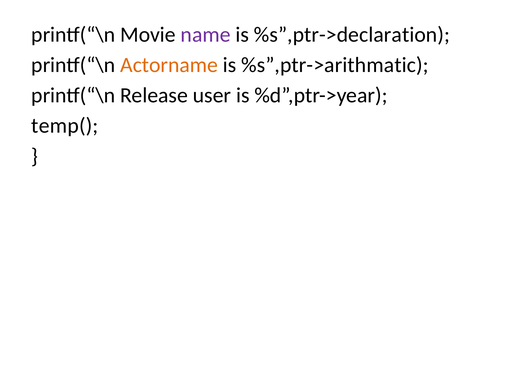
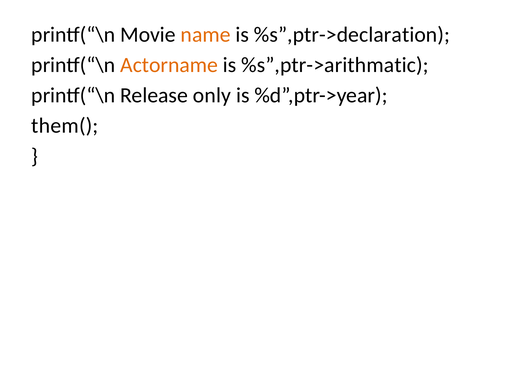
name colour: purple -> orange (206, 35)
user: user -> only (212, 95)
temp(: temp( -> them( (65, 126)
